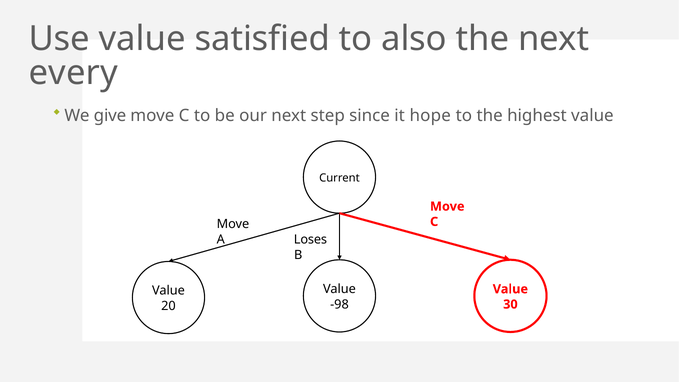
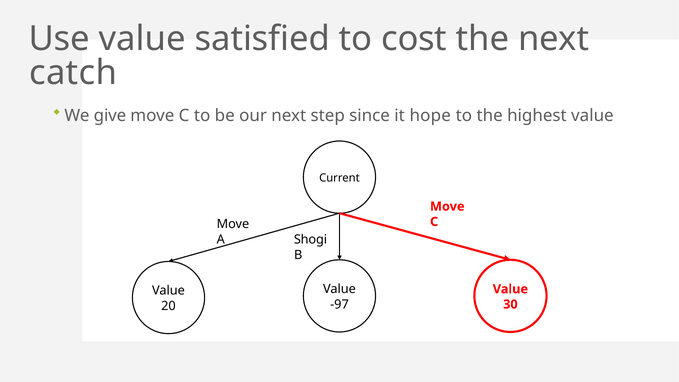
also: also -> cost (414, 39)
every: every -> catch (73, 73)
Loses: Loses -> Shogi (310, 240)
-98: -98 -> -97 (339, 304)
